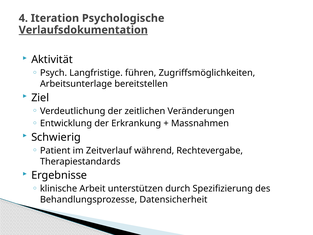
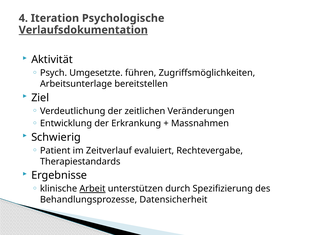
Langfristige: Langfristige -> Umgesetzte (96, 73)
während: während -> evaluiert (154, 150)
Arbeit underline: none -> present (92, 188)
